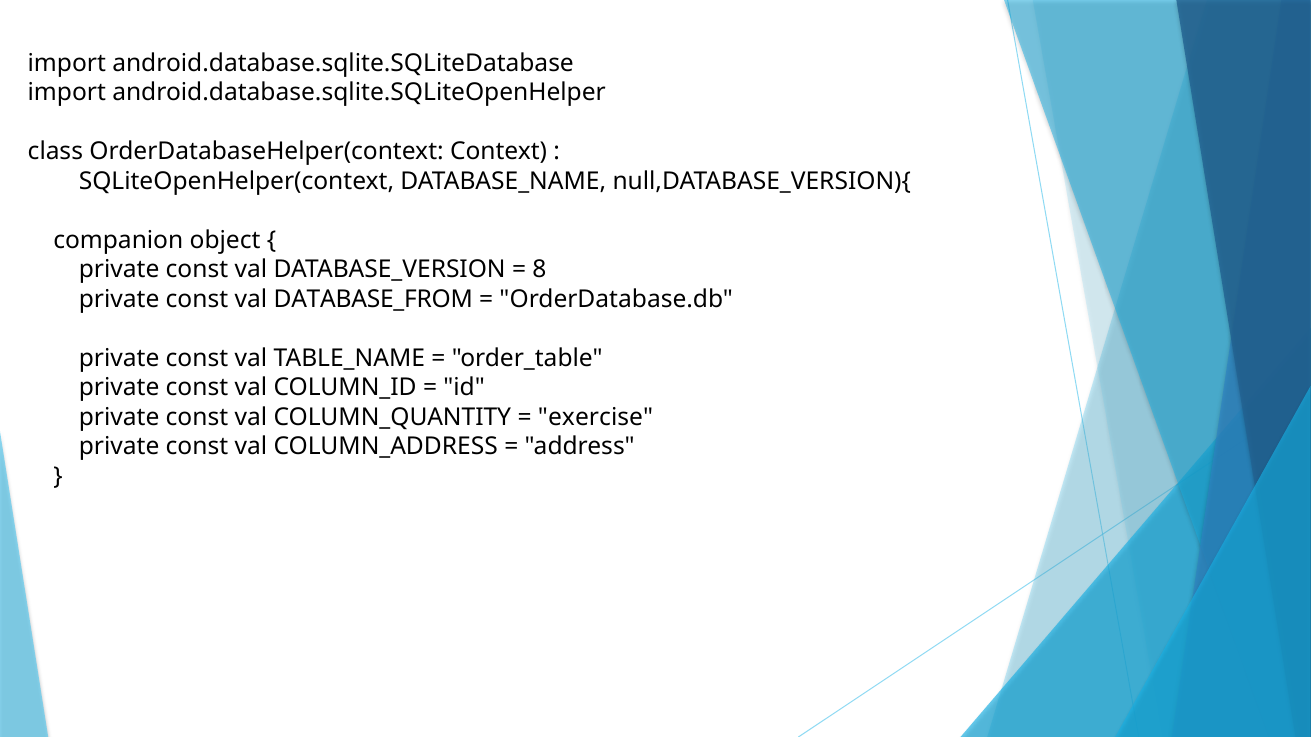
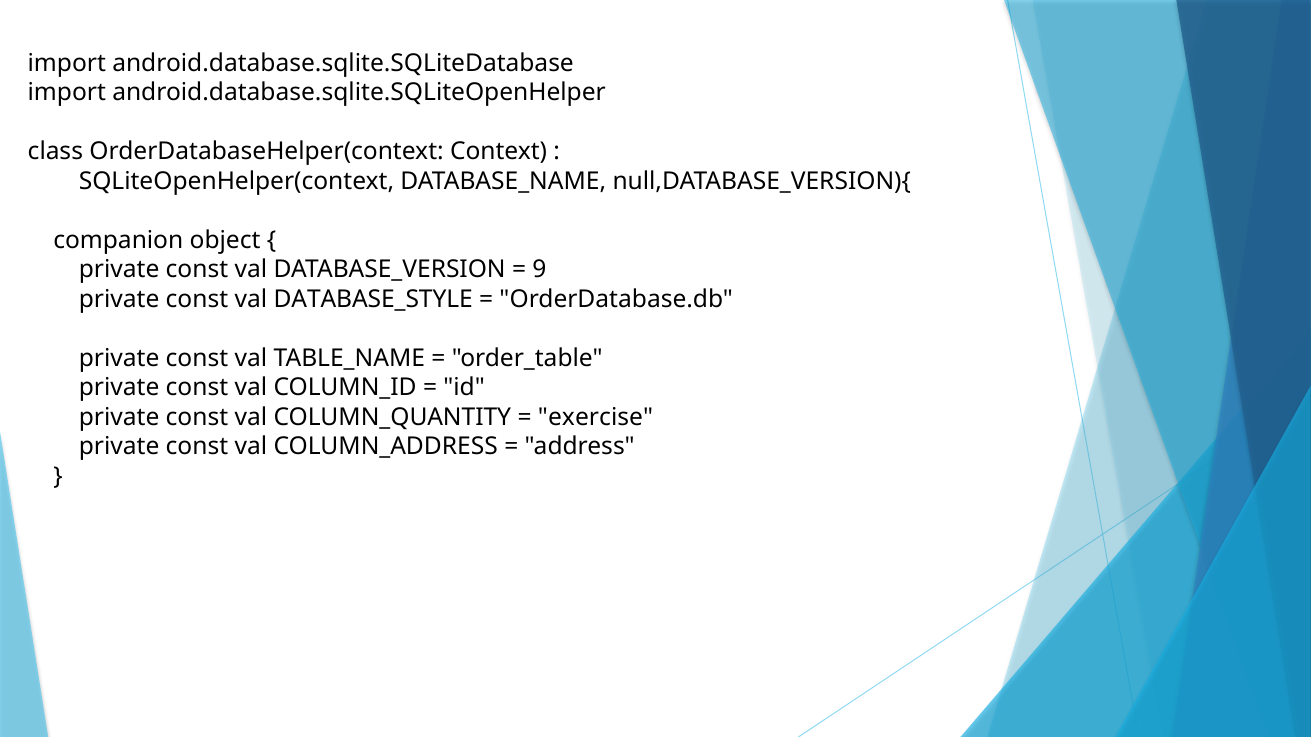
8: 8 -> 9 (540, 270)
DATABASE_FROM: DATABASE_FROM -> DATABASE_STYLE (373, 299)
